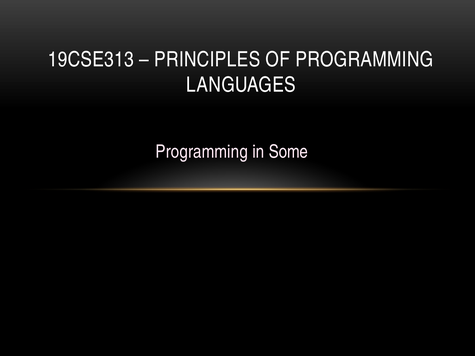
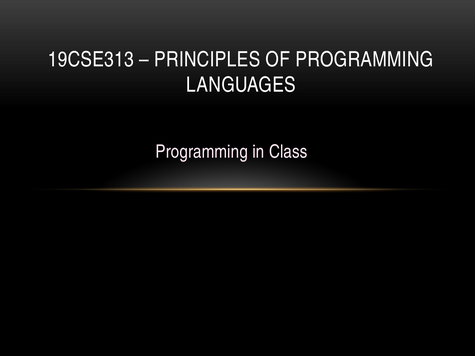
Some: Some -> Class (288, 152)
